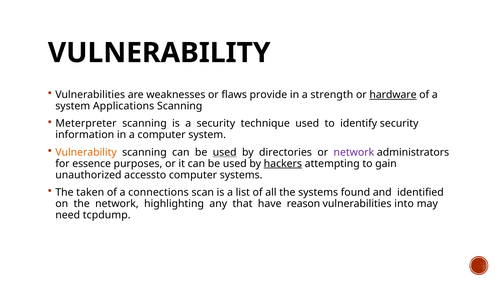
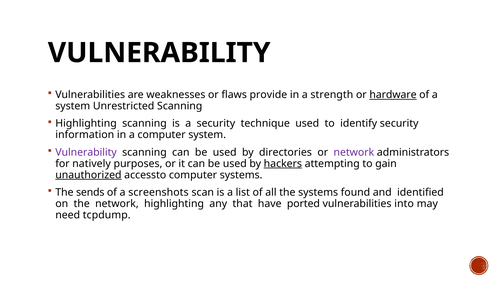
Applications: Applications -> Unrestricted (124, 106)
Meterpreter: Meterpreter -> Highlighting (86, 124)
Vulnerability colour: orange -> purple (86, 153)
used underline: present -> none (225, 153)
essence: essence -> natively (92, 164)
unauthorized underline: none -> present (88, 175)
taken: taken -> sends (90, 193)
connections: connections -> screenshots (158, 193)
reason: reason -> ported (303, 204)
